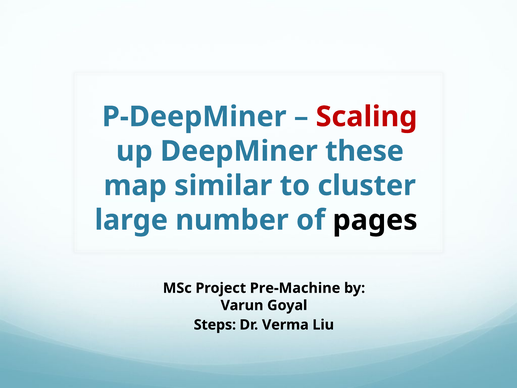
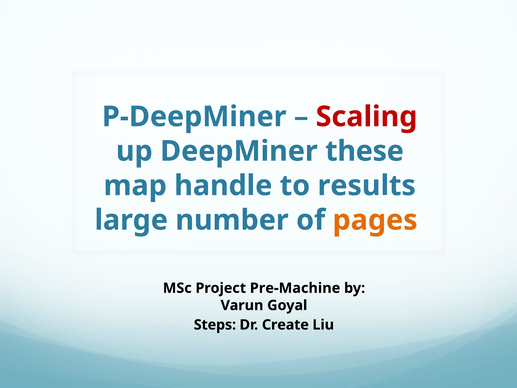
similar: similar -> handle (223, 186)
cluster: cluster -> results (367, 186)
pages colour: black -> orange (375, 220)
Verma: Verma -> Create (285, 325)
